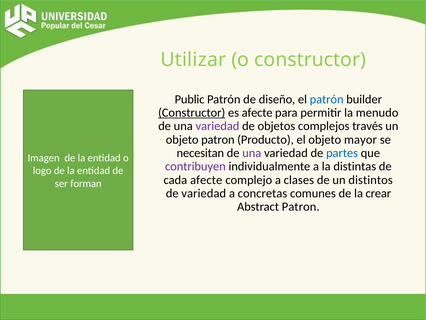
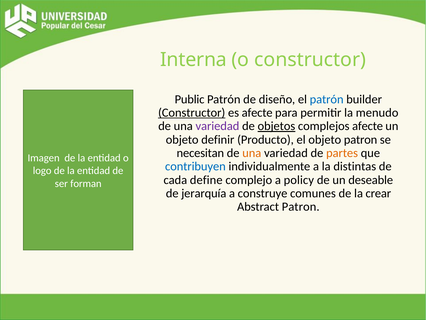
Utilizar: Utilizar -> Interna (194, 60)
objetos underline: none -> present (276, 126)
complejos través: través -> afecte (368, 126)
objeto patron: patron -> definir (218, 139)
objeto mayor: mayor -> patron (361, 139)
una colour: purple -> orange (252, 153)
partes colour: blue -> orange (342, 153)
contribuyen colour: purple -> blue (195, 166)
cada afecte: afecte -> define (206, 180)
clases: clases -> policy (299, 180)
distintos: distintos -> deseable (371, 180)
de variedad: variedad -> jerarquía (204, 193)
concretas: concretas -> construye (263, 193)
